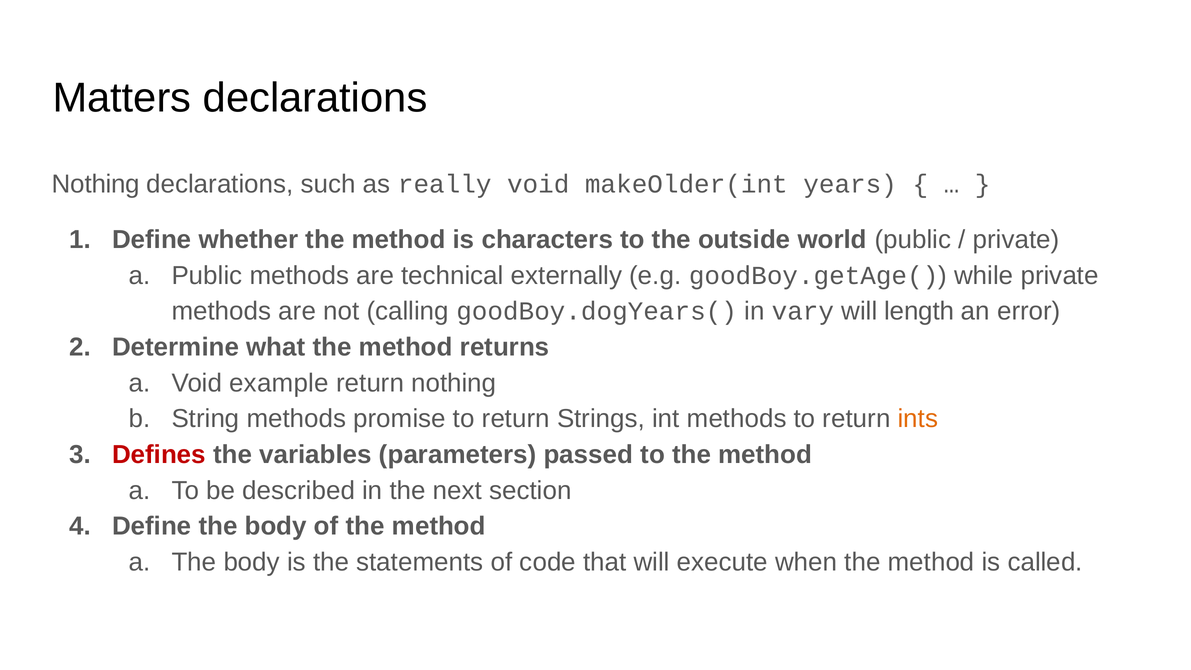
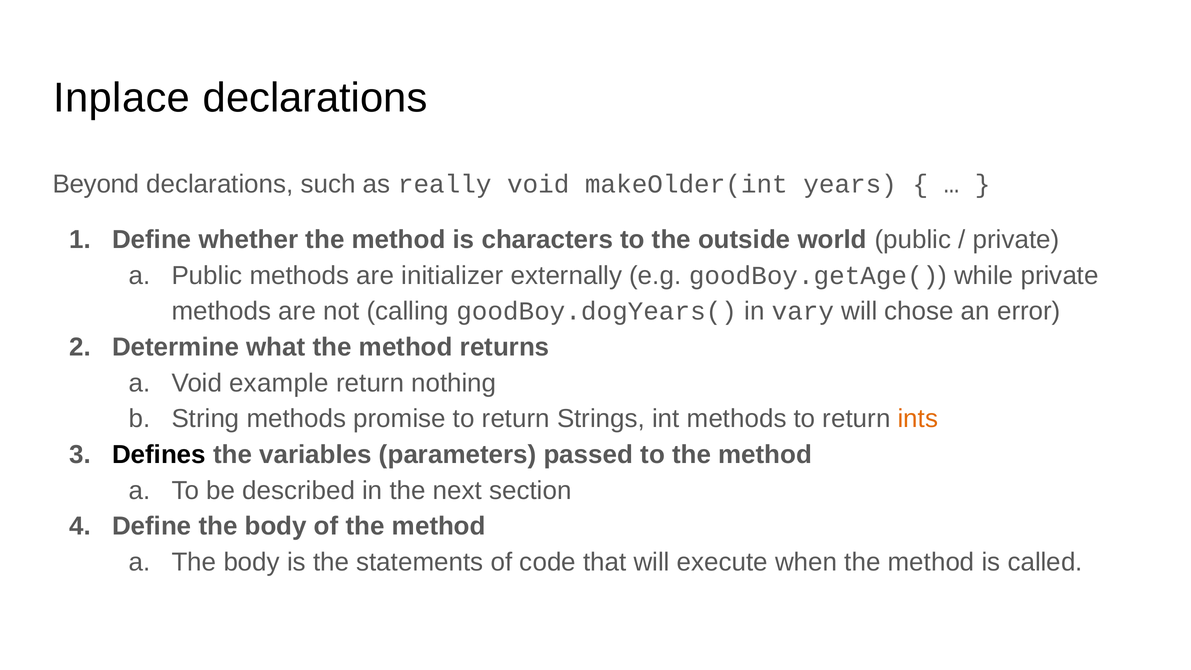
Matters: Matters -> Inplace (122, 98)
Nothing: Nothing -> Beyond (96, 184)
technical: technical -> initializer (452, 276)
length: length -> chose (919, 311)
Defines colour: red -> black (159, 455)
